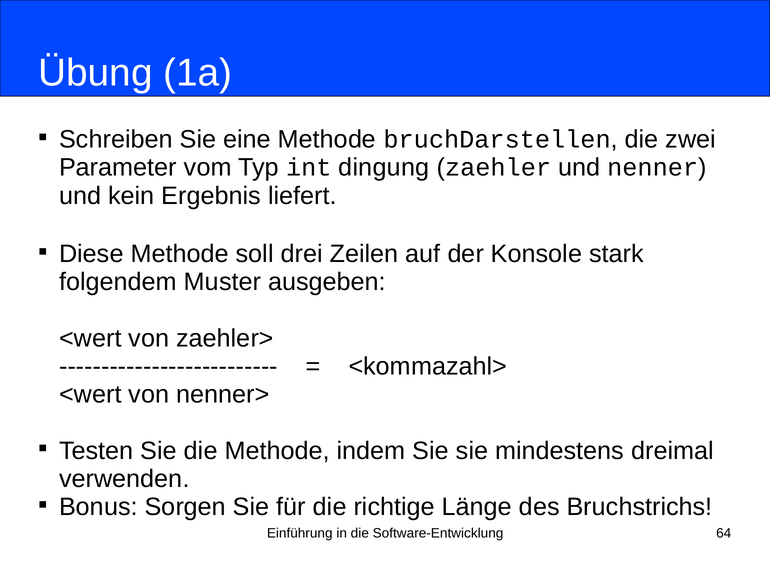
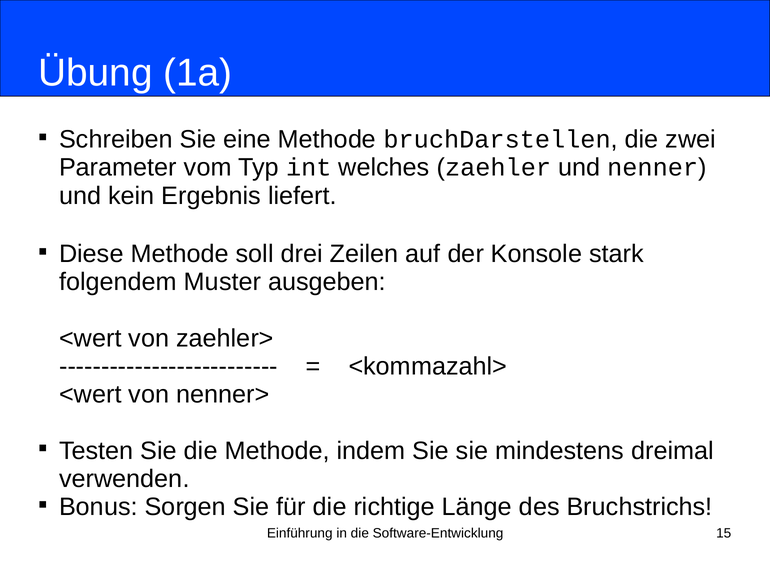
dingung: dingung -> welches (384, 168)
64: 64 -> 15 (724, 534)
